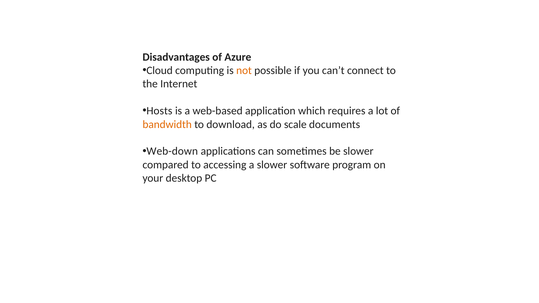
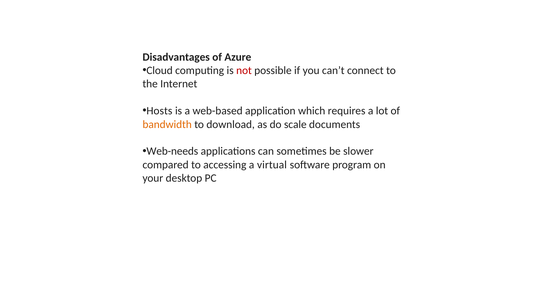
not colour: orange -> red (244, 70)
Web-down: Web-down -> Web-needs (172, 151)
a slower: slower -> virtual (272, 165)
